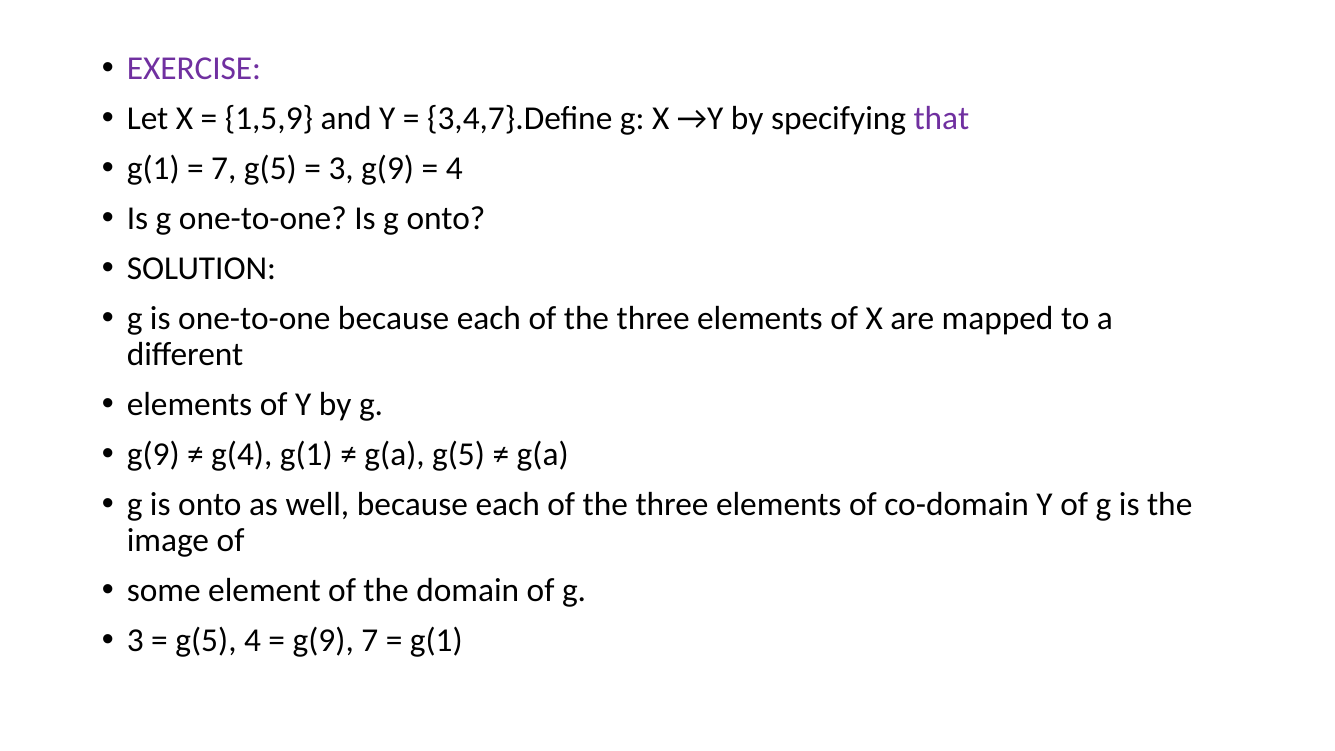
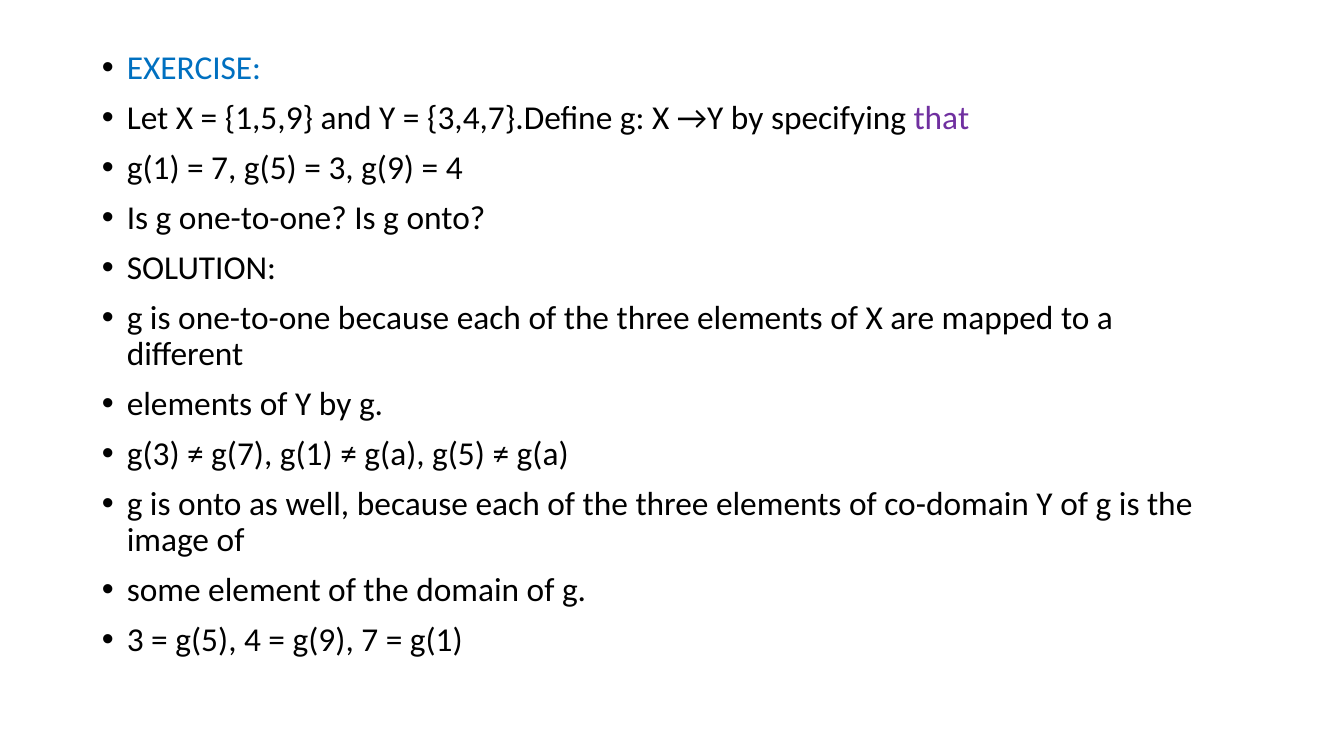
EXERCISE colour: purple -> blue (194, 69)
g(9: g(9 -> g(3 (153, 454)
g(4: g(4 -> g(7 (242, 454)
